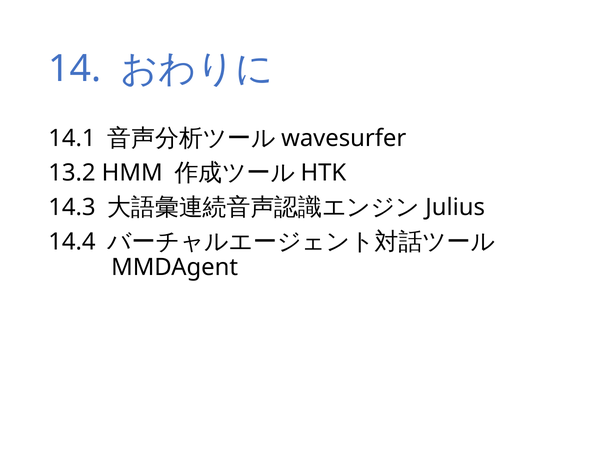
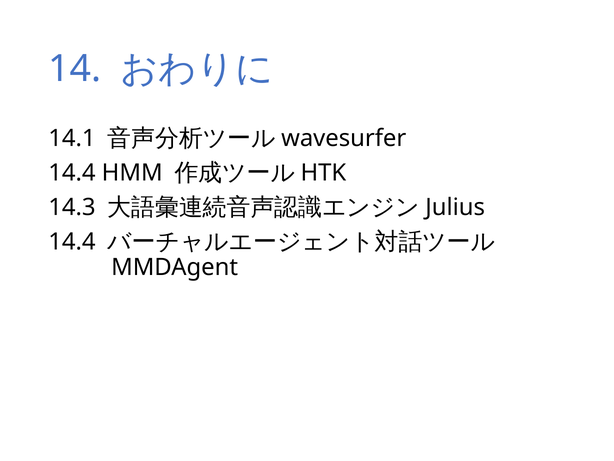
13.2: 13.2 -> 14.4 (72, 173)
